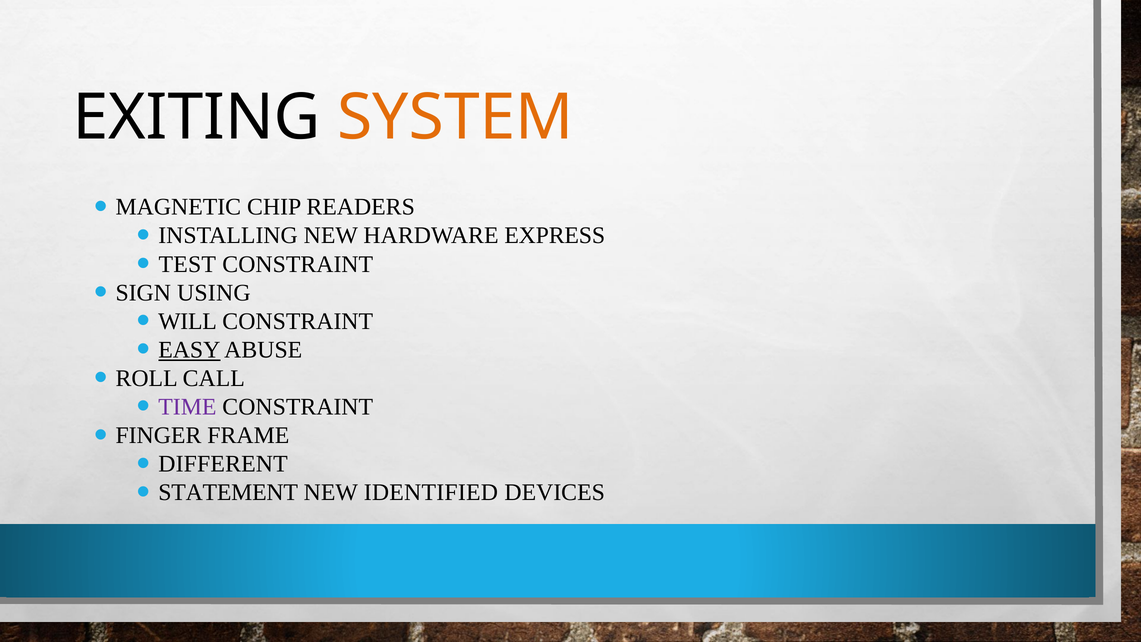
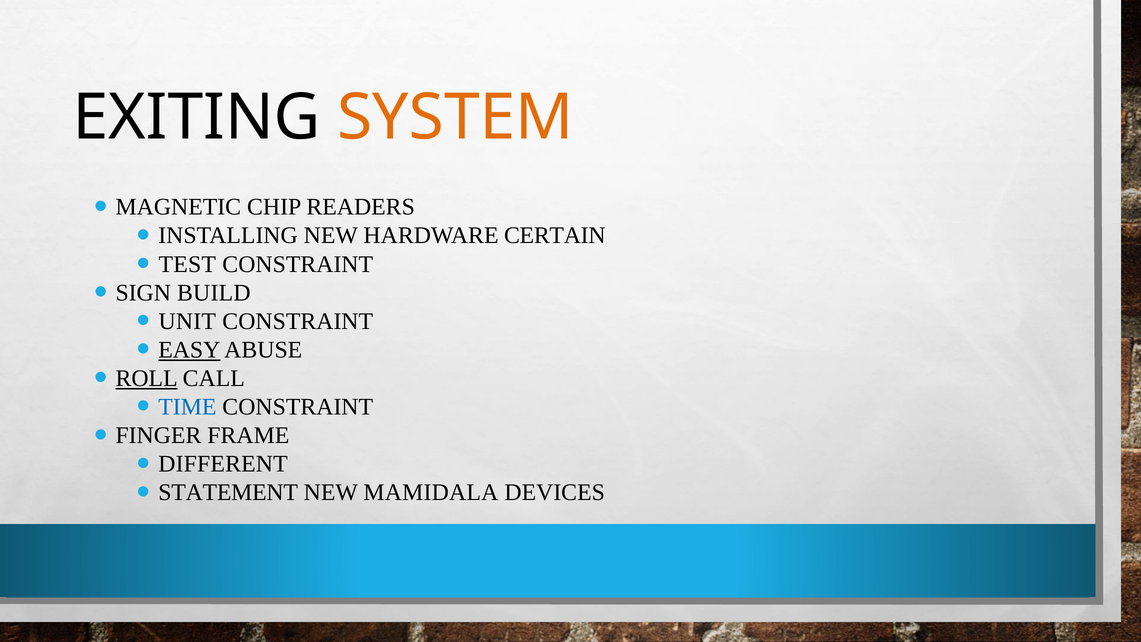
EXPRESS: EXPRESS -> CERTAIN (555, 236)
USING: USING -> BUILD (214, 293)
WILL: WILL -> UNIT (187, 321)
ROLL underline: none -> present (147, 378)
TIME colour: purple -> blue (187, 407)
IDENTIFIED: IDENTIFIED -> MAMIDALA (431, 492)
